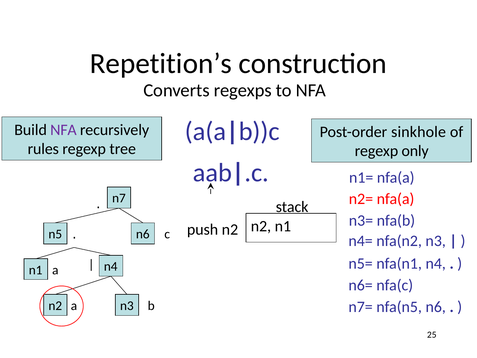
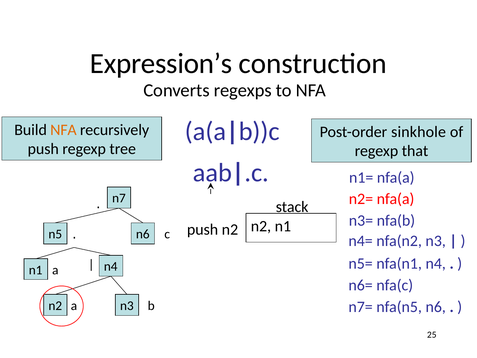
Repetition’s: Repetition’s -> Expression’s (161, 64)
NFA colour: purple -> orange (63, 130)
rules: rules -> push (43, 149)
only: only -> that (415, 151)
